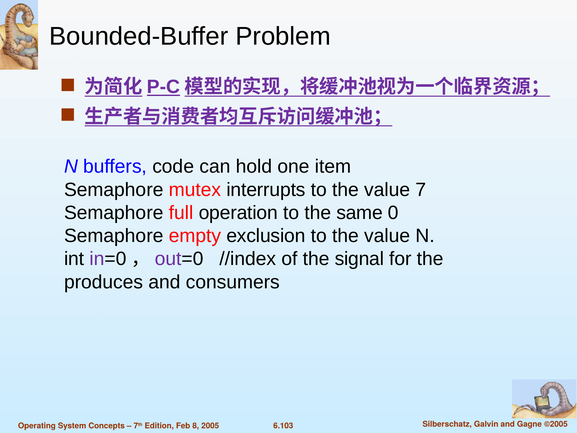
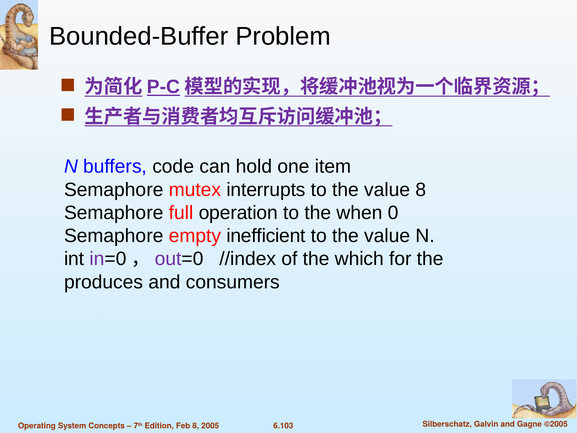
value 7: 7 -> 8 (421, 190)
same: same -> when (360, 213)
exclusion: exclusion -> inefficient (266, 236)
signal: signal -> which (359, 259)
